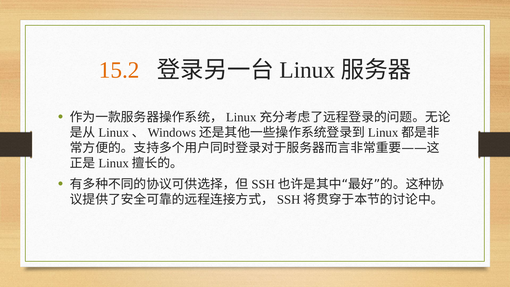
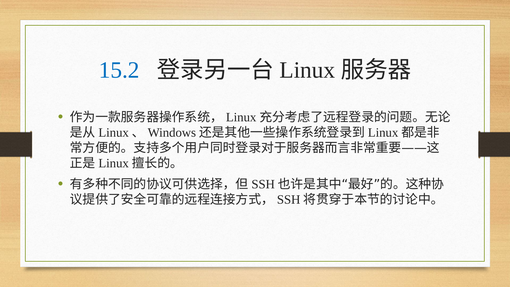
15.2 colour: orange -> blue (119, 70)
